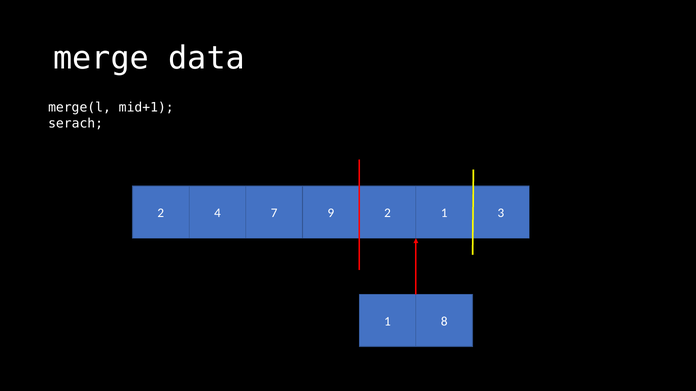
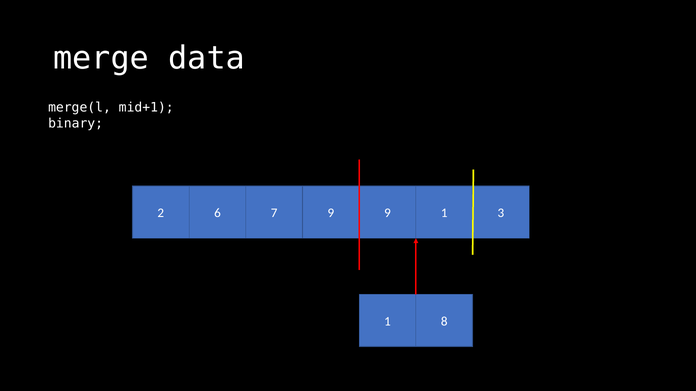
serach: serach -> binary (76, 123)
4: 4 -> 6 (217, 213)
9 2: 2 -> 9 (388, 213)
